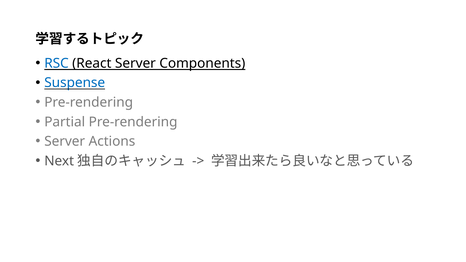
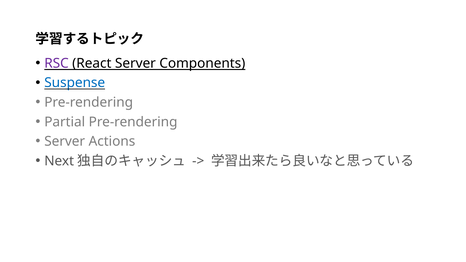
RSC colour: blue -> purple (56, 63)
